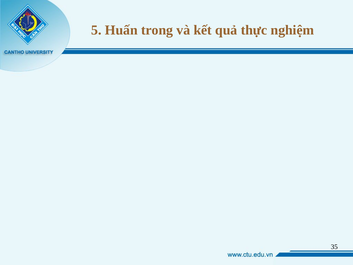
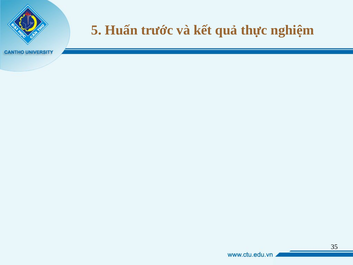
trong: trong -> trước (157, 30)
